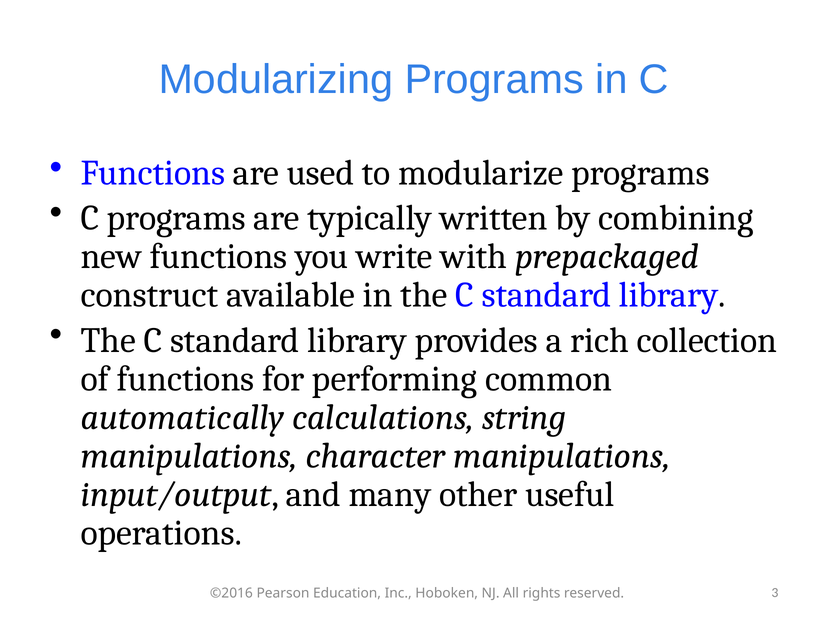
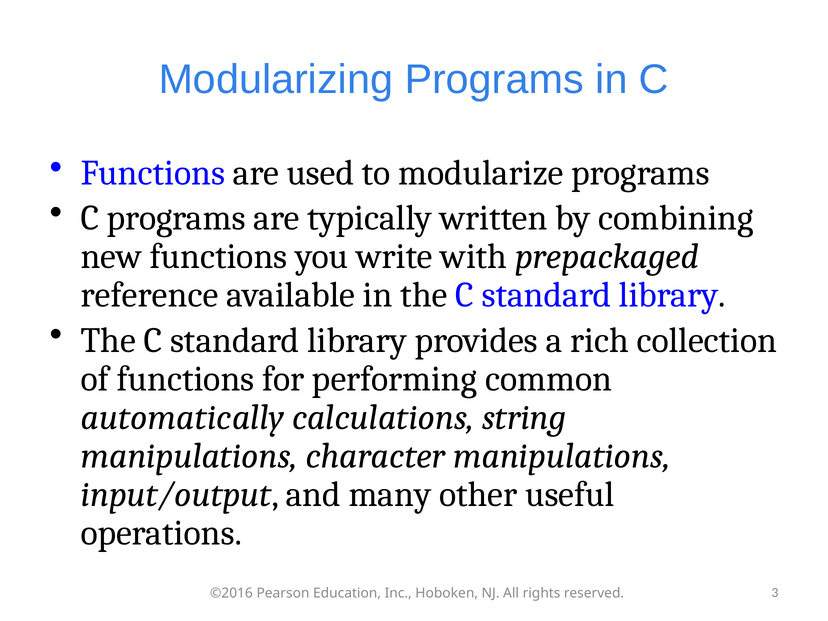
construct: construct -> reference (150, 295)
